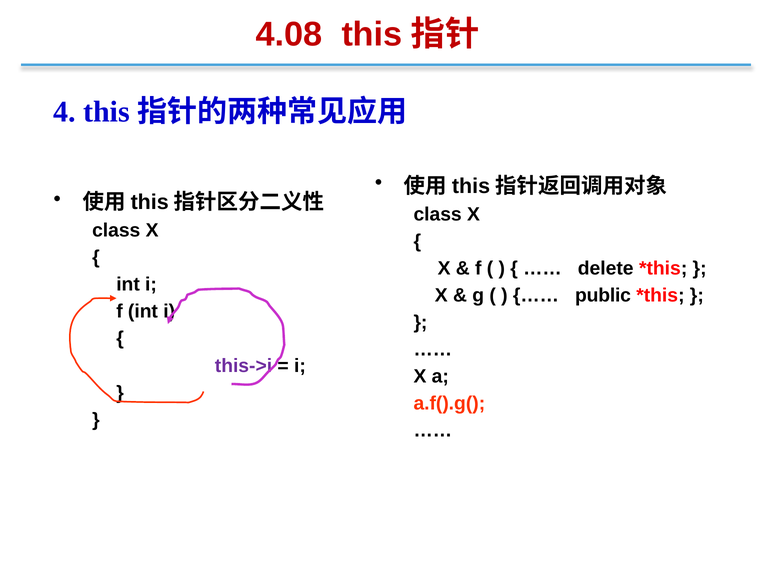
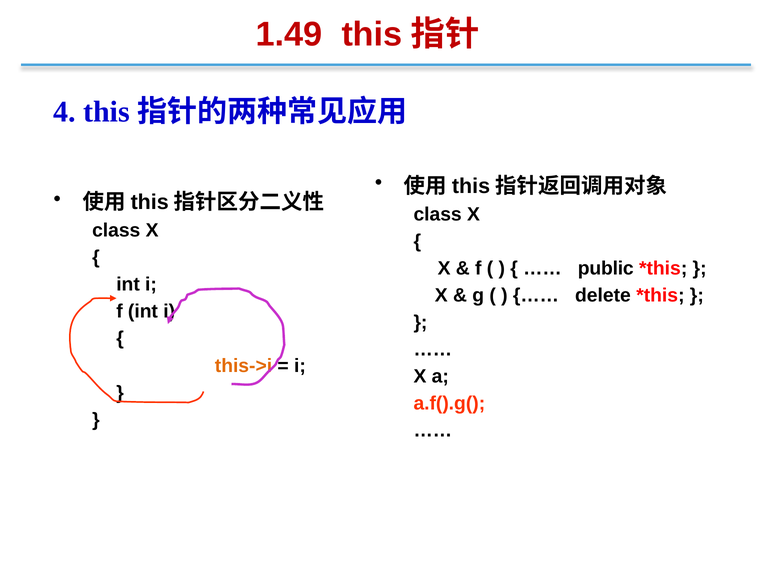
4.08: 4.08 -> 1.49 (289, 34)
delete: delete -> public (606, 268)
public: public -> delete (603, 295)
this->i colour: purple -> orange (243, 366)
